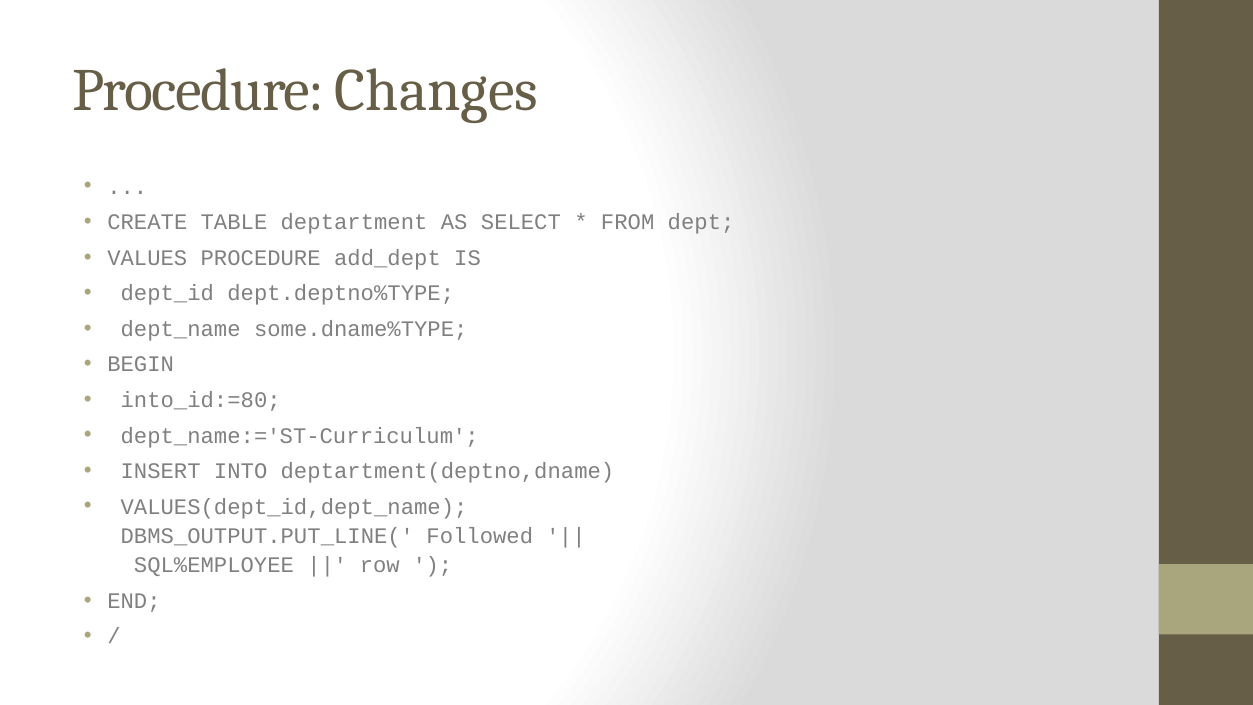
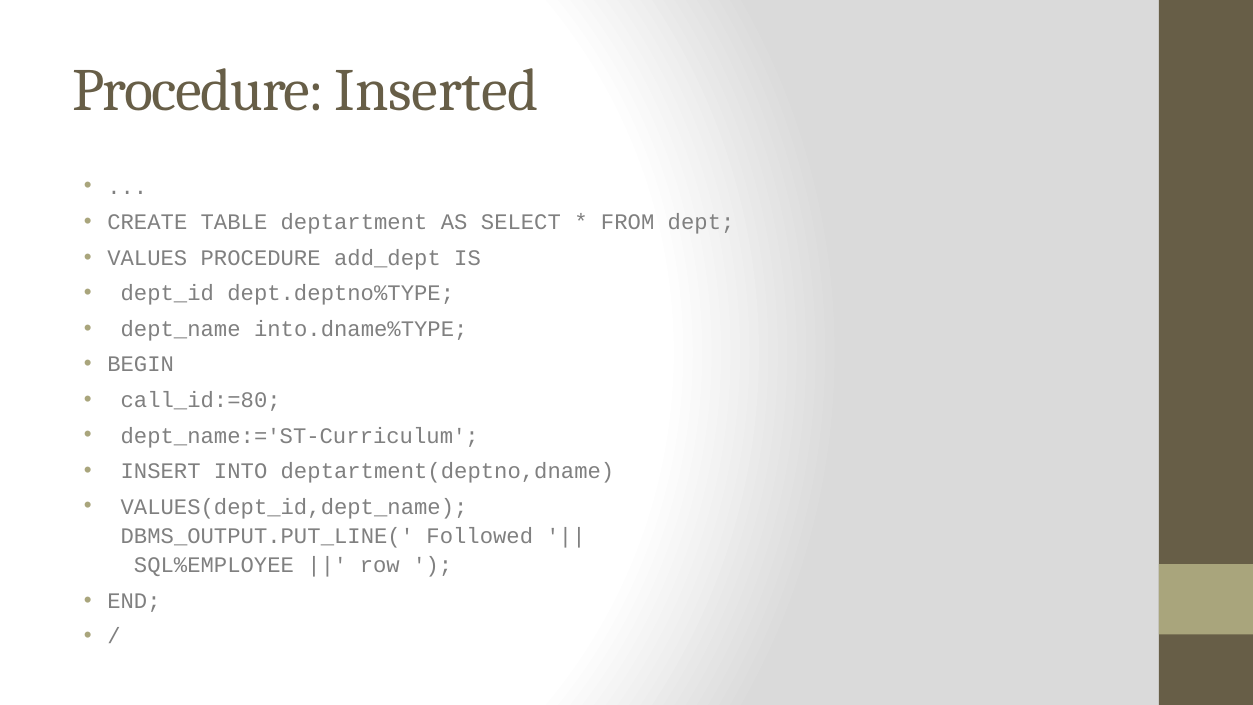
Changes: Changes -> Inserted (437, 91)
some.dname%TYPE: some.dname%TYPE -> into.dname%TYPE (361, 329)
into_id:=80: into_id:=80 -> call_id:=80 (201, 400)
